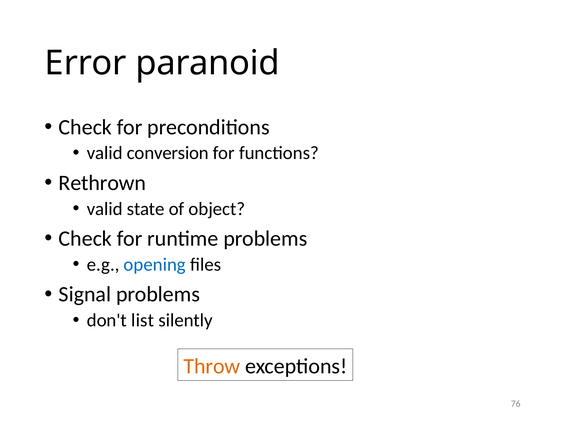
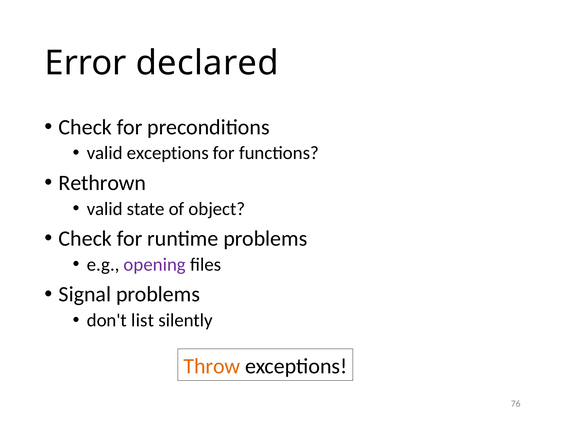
paranoid: paranoid -> declared (207, 63)
valid conversion: conversion -> exceptions (168, 153)
opening colour: blue -> purple (155, 265)
